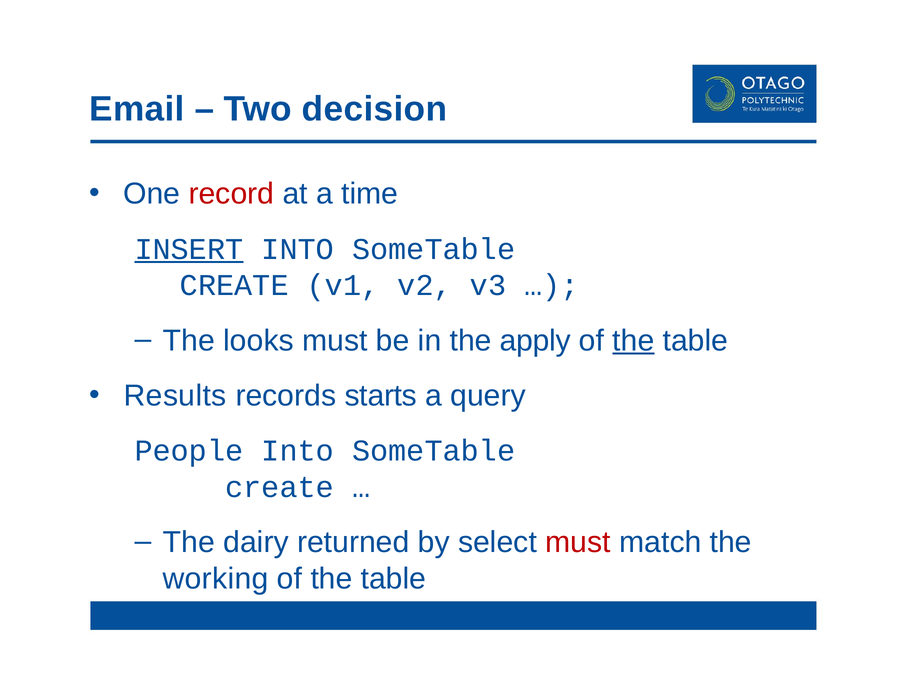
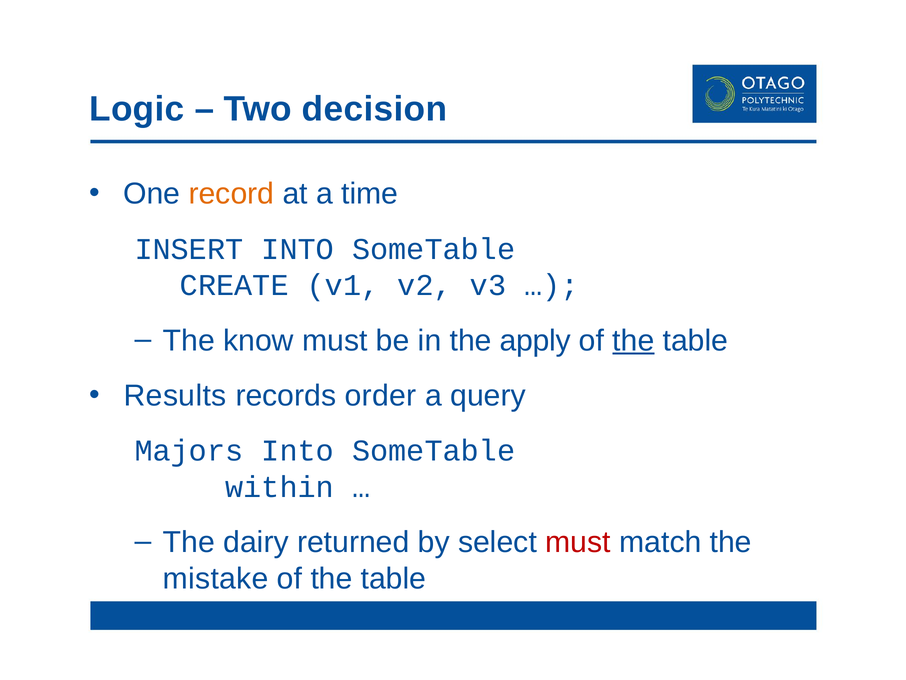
Email: Email -> Logic (137, 109)
record colour: red -> orange (231, 194)
INSERT underline: present -> none (189, 249)
looks: looks -> know (259, 340)
starts: starts -> order (381, 395)
People: People -> Majors (189, 451)
create: create -> within (280, 487)
working: working -> mistake (216, 578)
